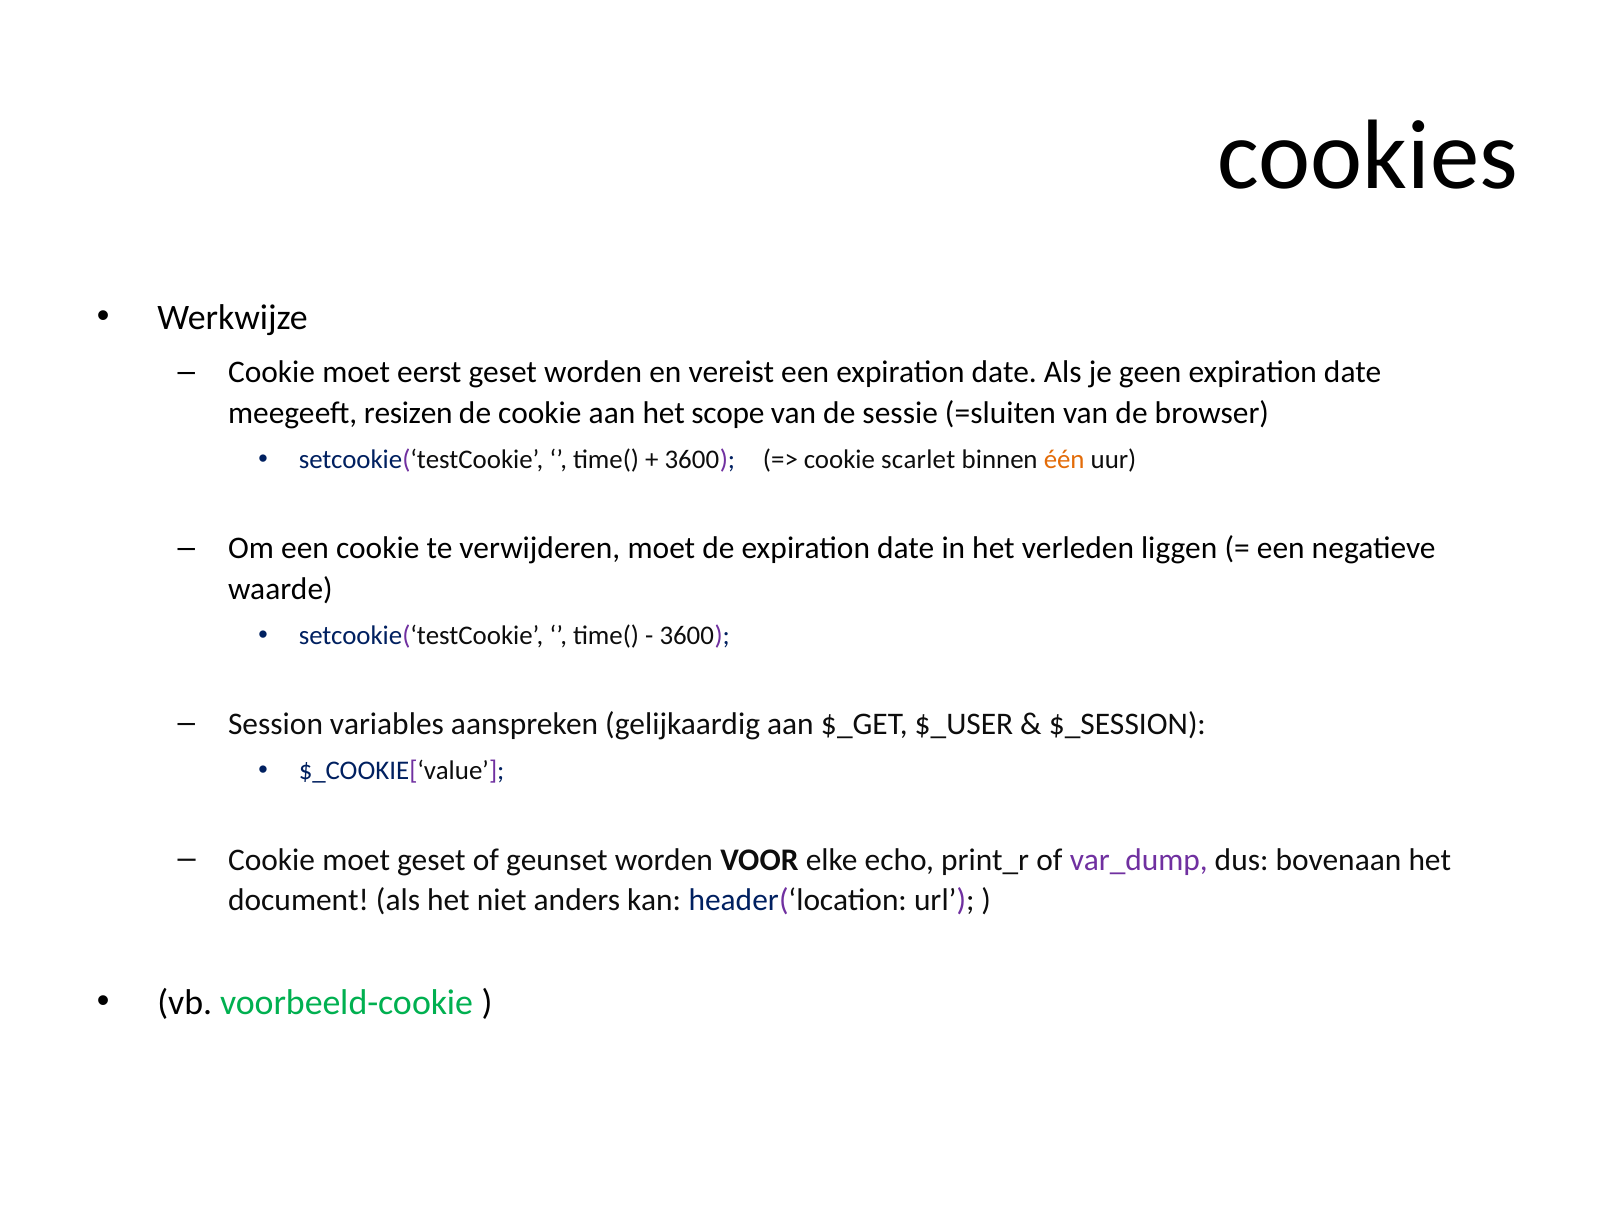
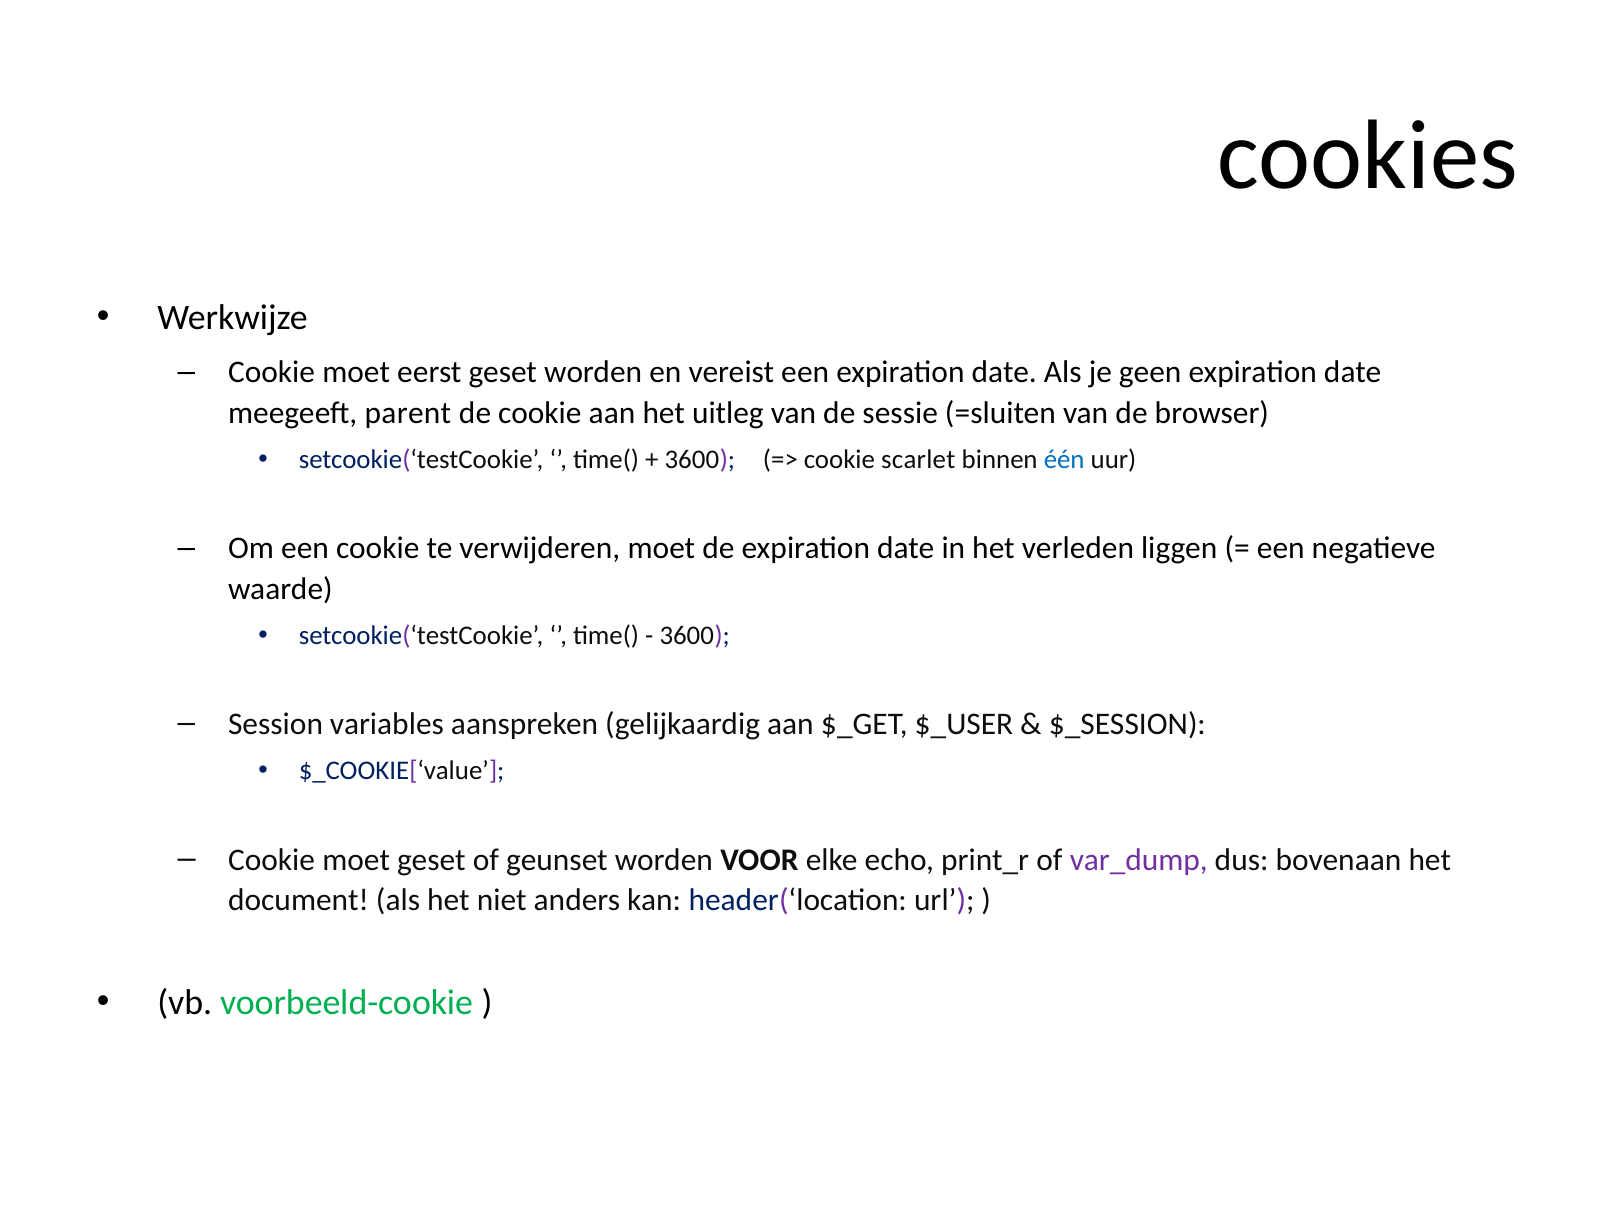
resizen: resizen -> parent (408, 413)
scope: scope -> uitleg (728, 413)
één colour: orange -> blue (1064, 460)
